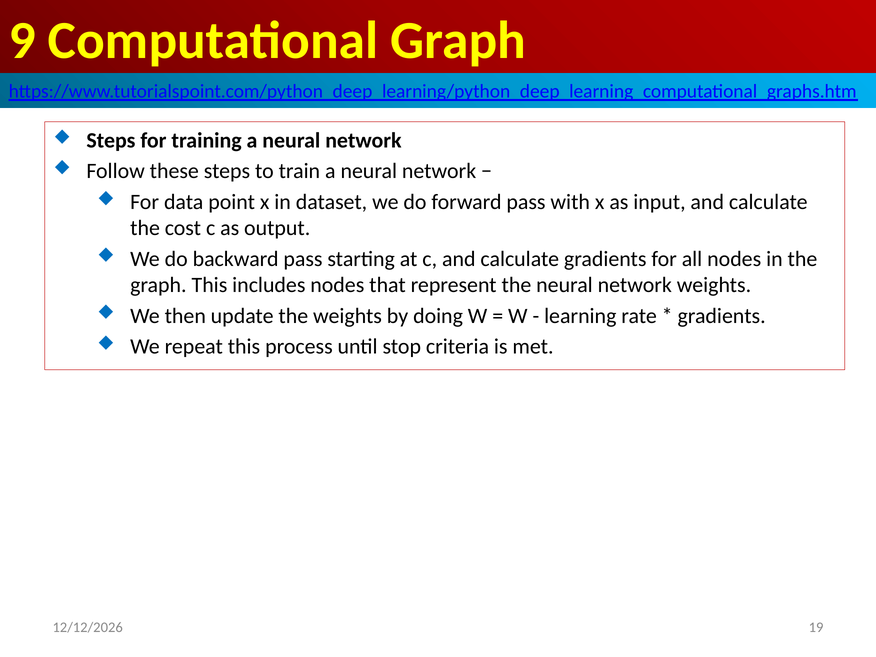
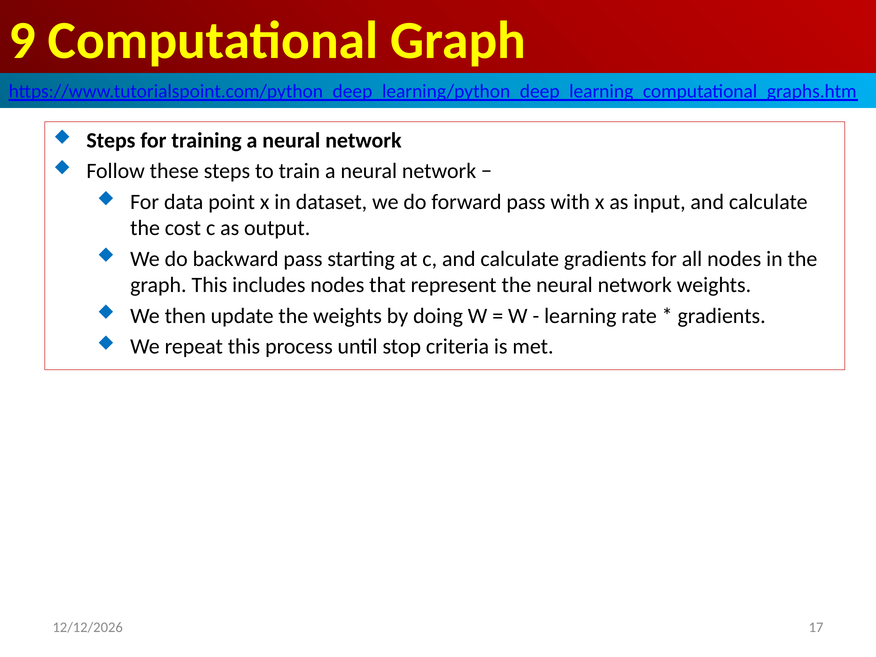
19: 19 -> 17 (816, 627)
